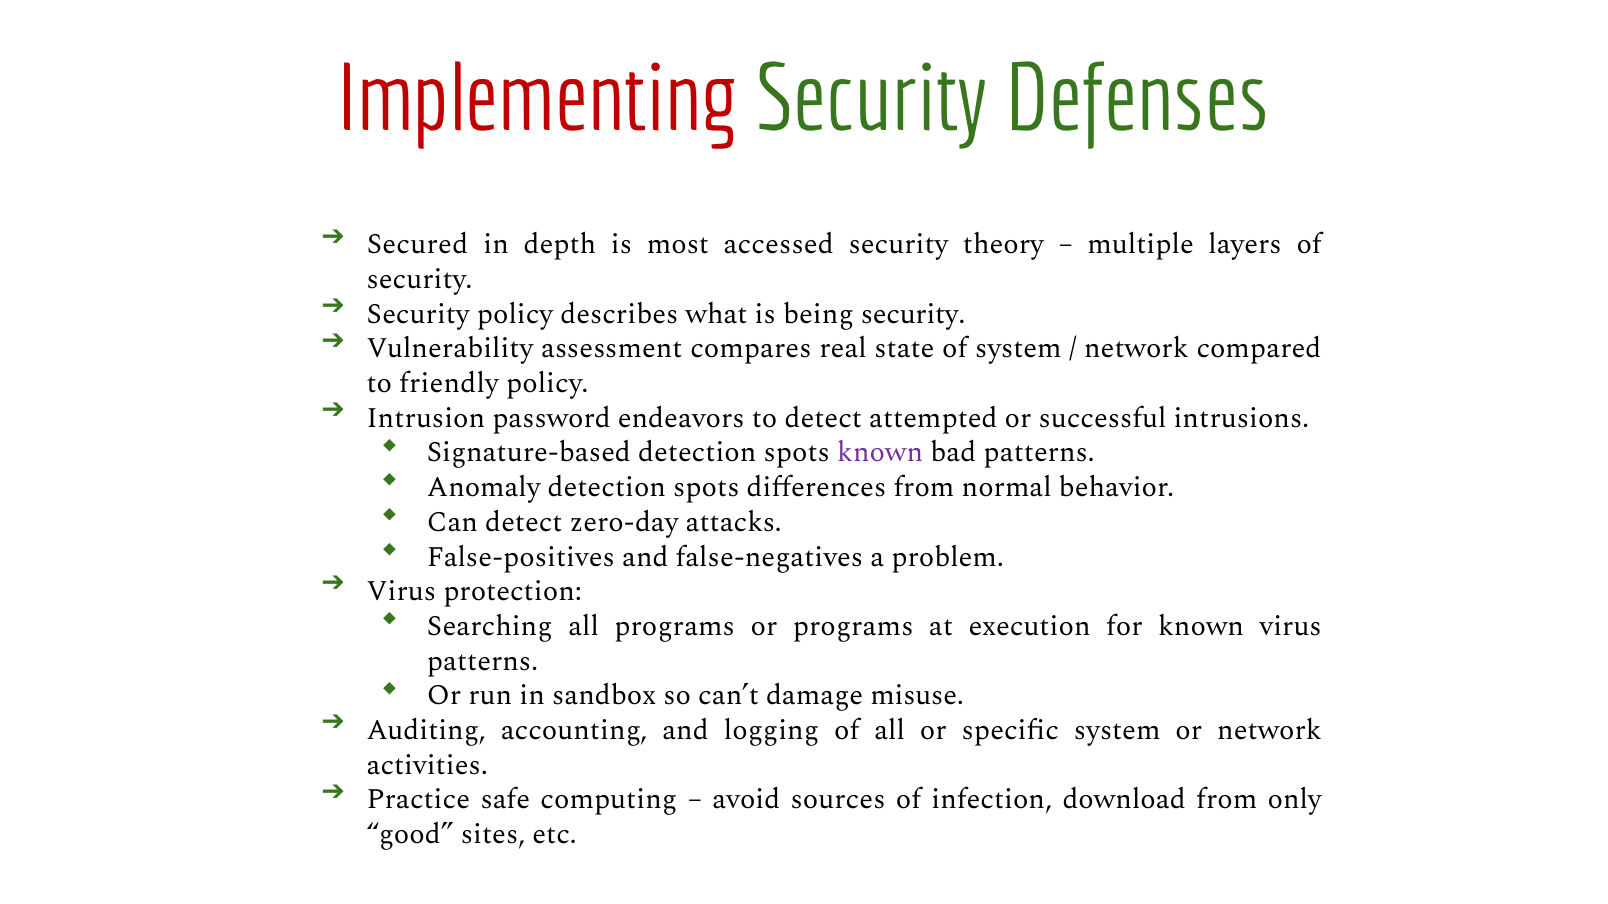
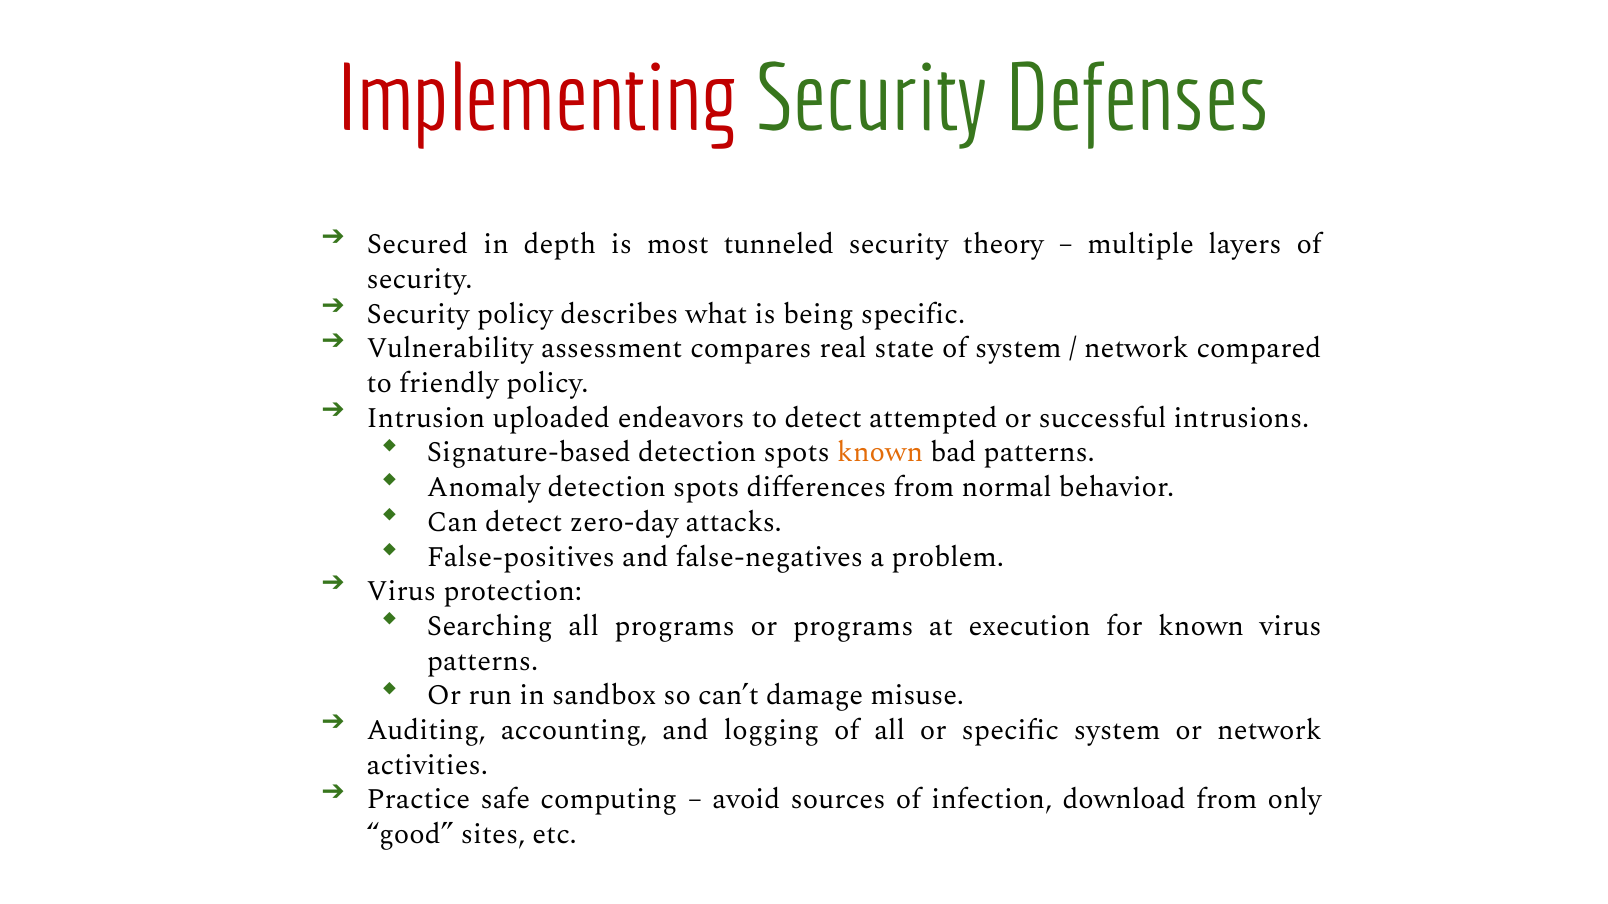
accessed: accessed -> tunneled (779, 245)
being security: security -> specific (913, 314)
password: password -> uploaded (551, 418)
known colour: purple -> orange (880, 453)
